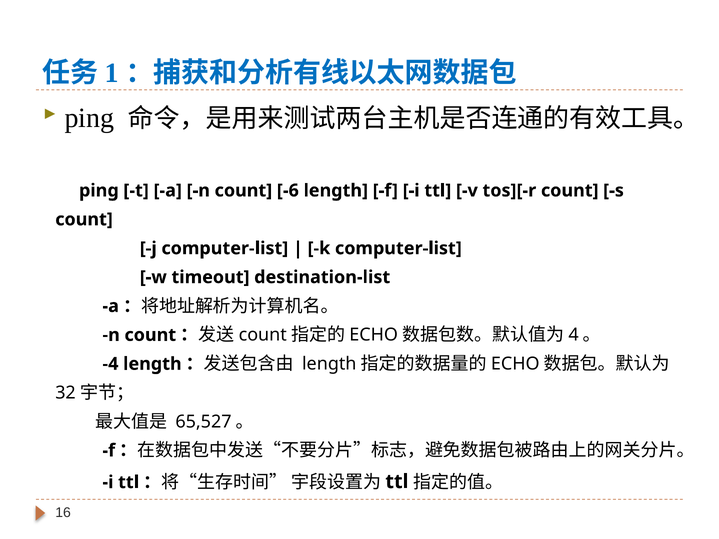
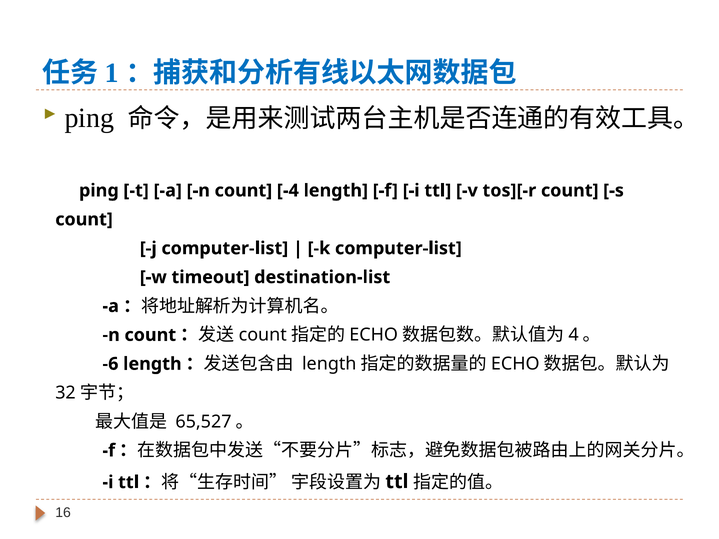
-6: -6 -> -4 (288, 191)
-4: -4 -> -6 (110, 364)
